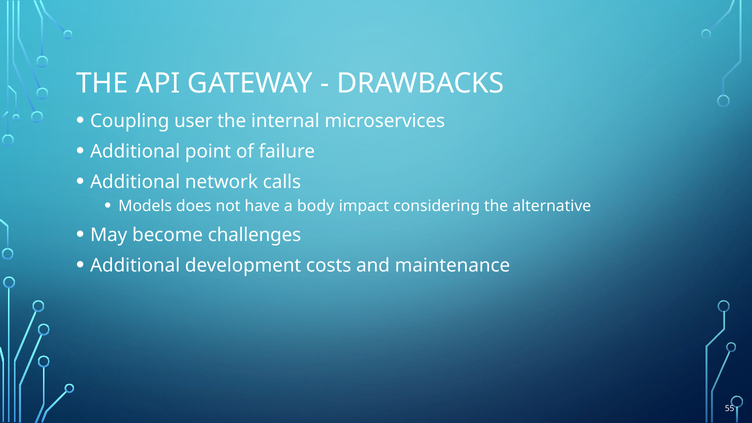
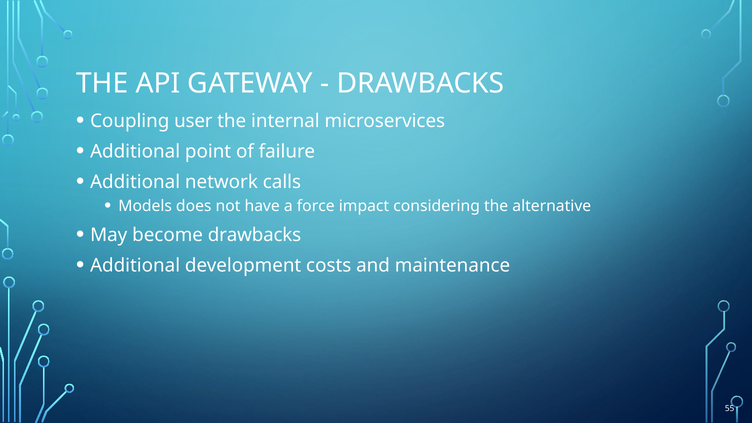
body: body -> force (316, 206)
become challenges: challenges -> drawbacks (255, 235)
